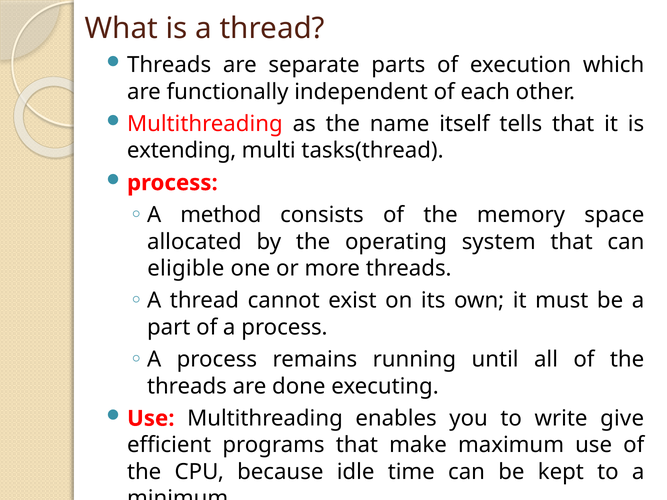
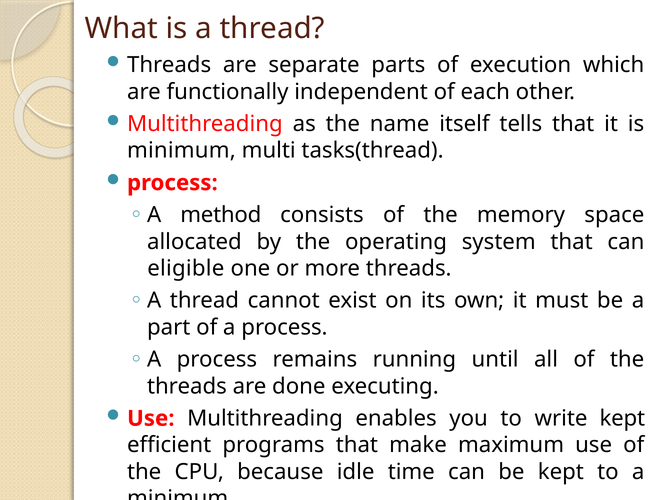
extending: extending -> minimum (181, 151)
write give: give -> kept (622, 419)
